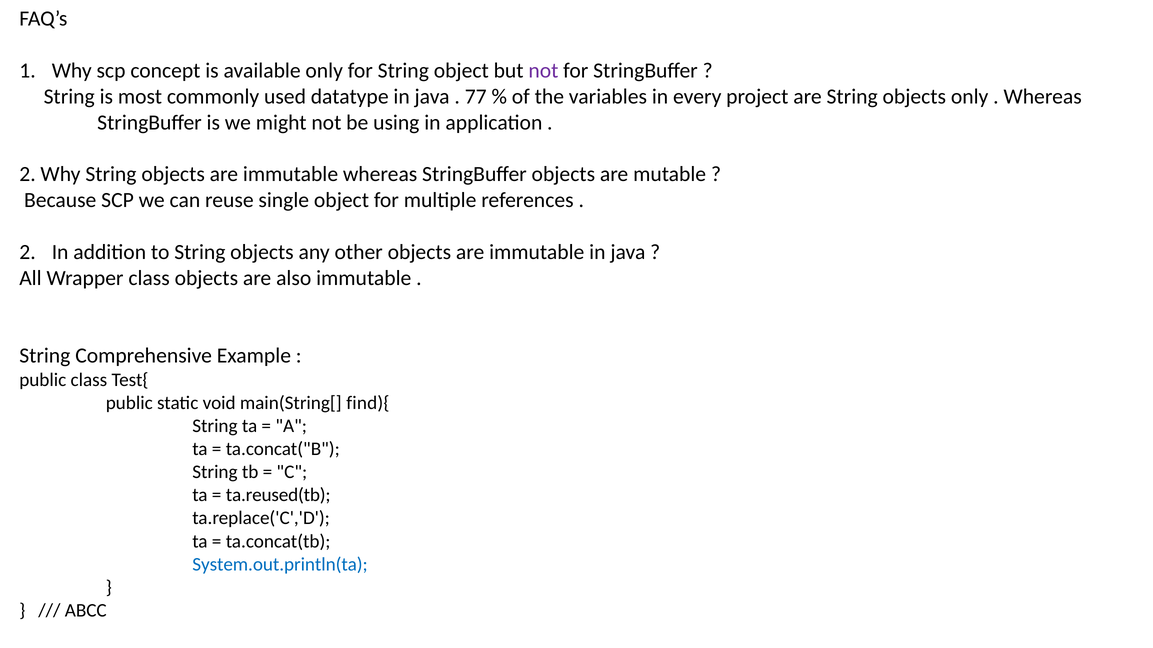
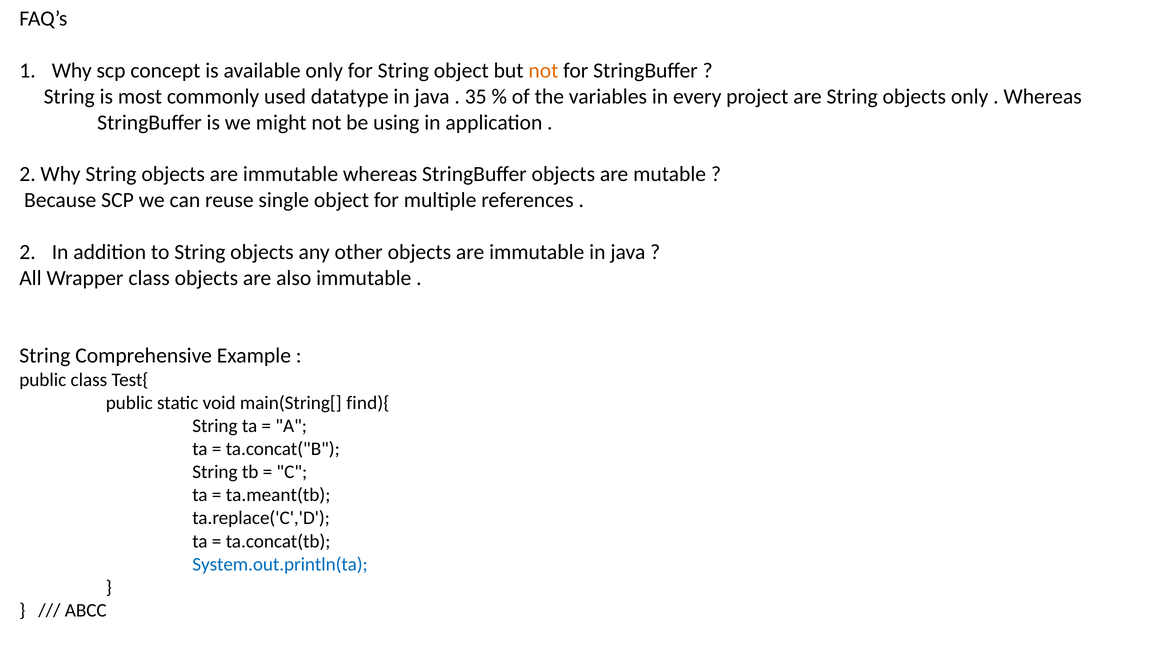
not colour: purple -> orange (543, 71)
77: 77 -> 35 (476, 97)
ta.reused(tb: ta.reused(tb -> ta.meant(tb (278, 496)
